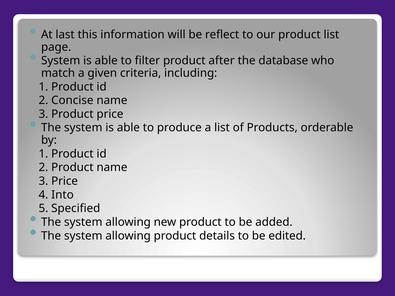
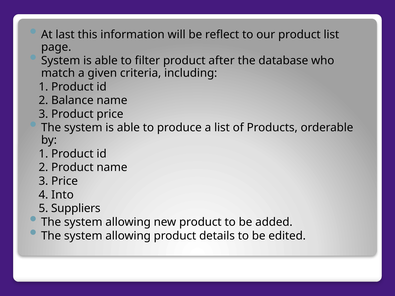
Concise: Concise -> Balance (72, 100)
Specified: Specified -> Suppliers (76, 209)
